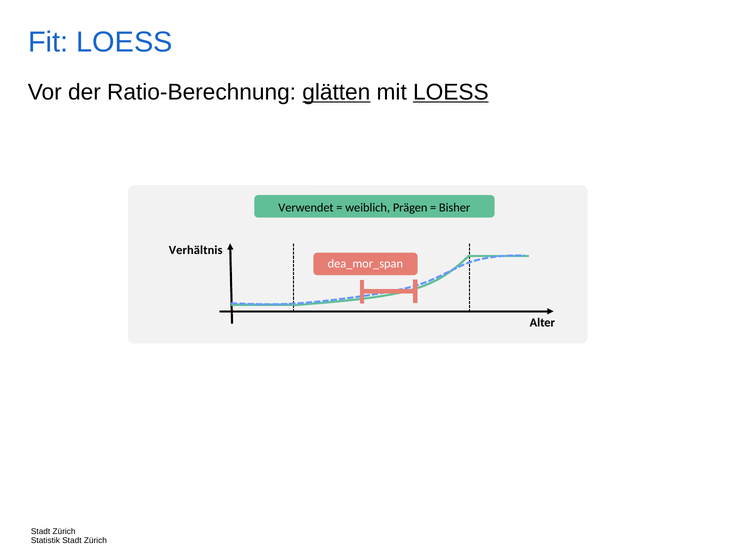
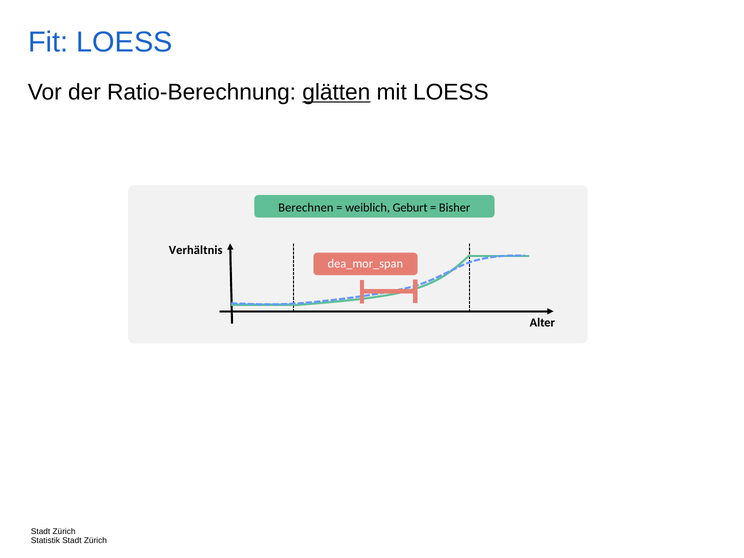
LOESS underline: present -> none (451, 92)
Verwendet: Verwendet -> Berechnen (306, 207)
Prägen: Prägen -> Geburt (410, 207)
